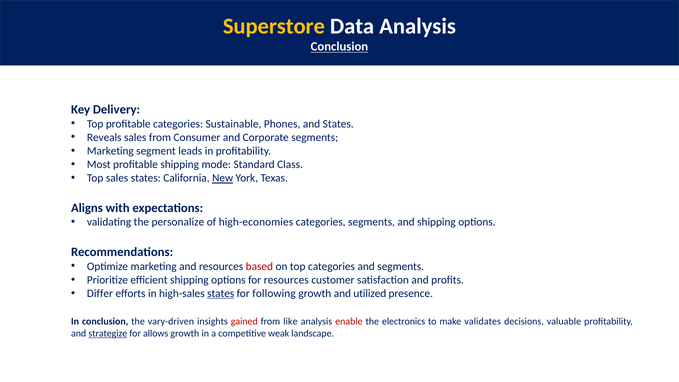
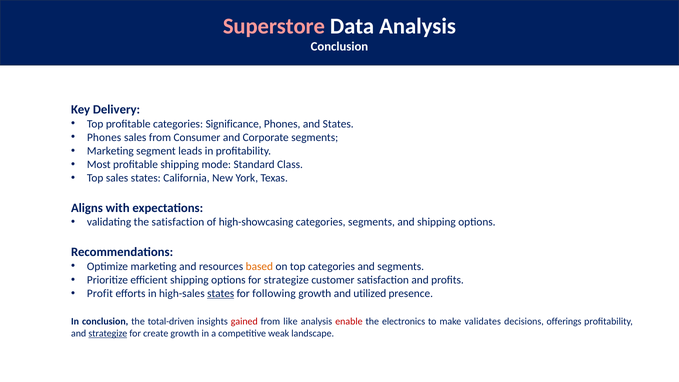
Superstore colour: yellow -> pink (274, 26)
Conclusion underline: present -> none (339, 47)
Sustainable: Sustainable -> Significance (234, 124)
Reveals: Reveals -> Phones (104, 137)
New underline: present -> none (223, 178)
the personalize: personalize -> satisfaction (178, 222)
high-economies: high-economies -> high-showcasing (256, 222)
based colour: red -> orange (259, 266)
for resources: resources -> strategize (286, 280)
Differ: Differ -> Profit (100, 293)
vary-driven: vary-driven -> total-driven (171, 321)
valuable: valuable -> offerings (564, 321)
allows: allows -> create (156, 333)
